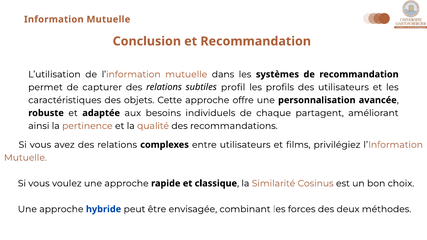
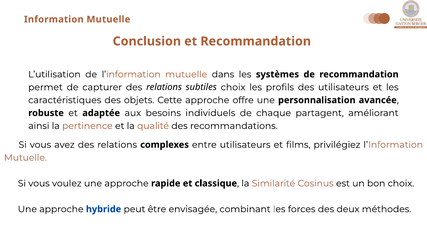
subtiles profil: profil -> choix (233, 87)
